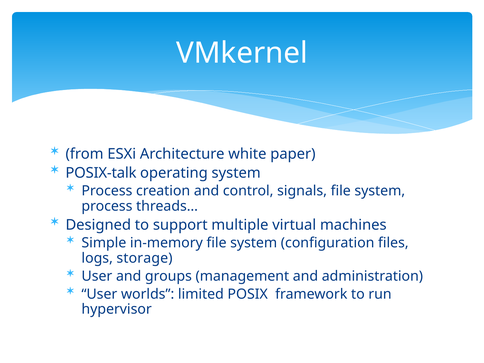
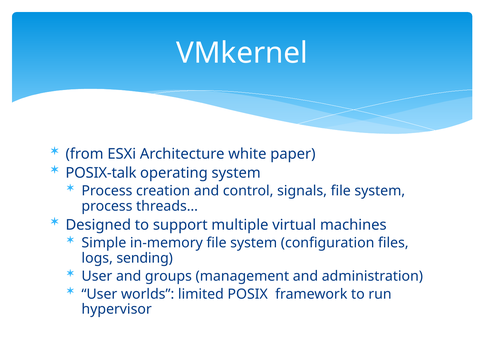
storage: storage -> sending (145, 258)
